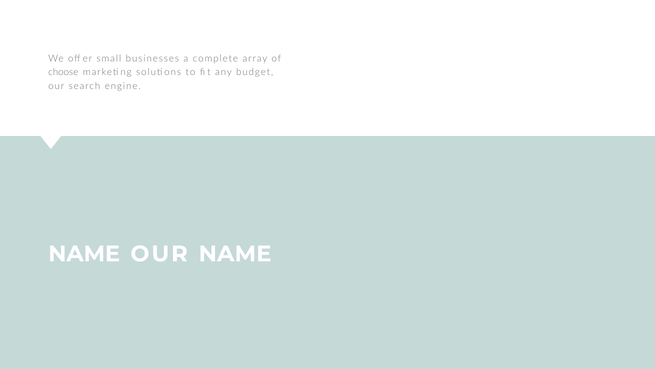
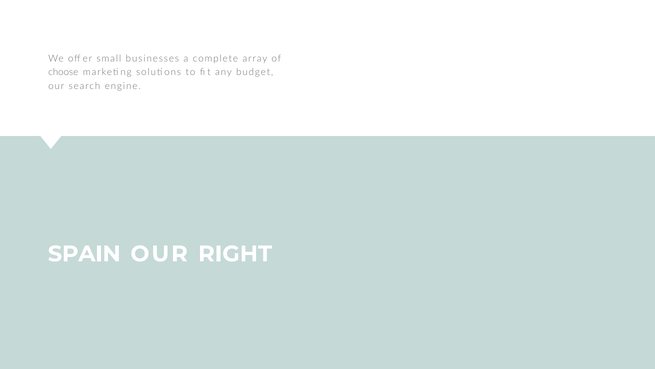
NAME: NAME -> SPAIN (84, 254)
OUR NAME: NAME -> RIGHT (235, 254)
